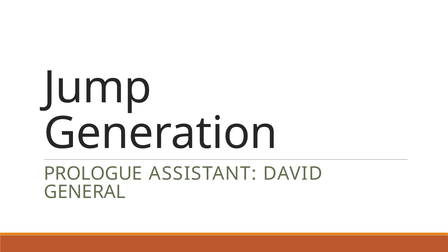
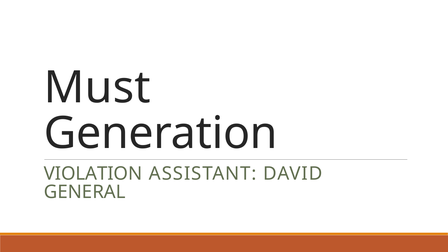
Jump: Jump -> Must (97, 88)
PROLOGUE: PROLOGUE -> VIOLATION (93, 174)
